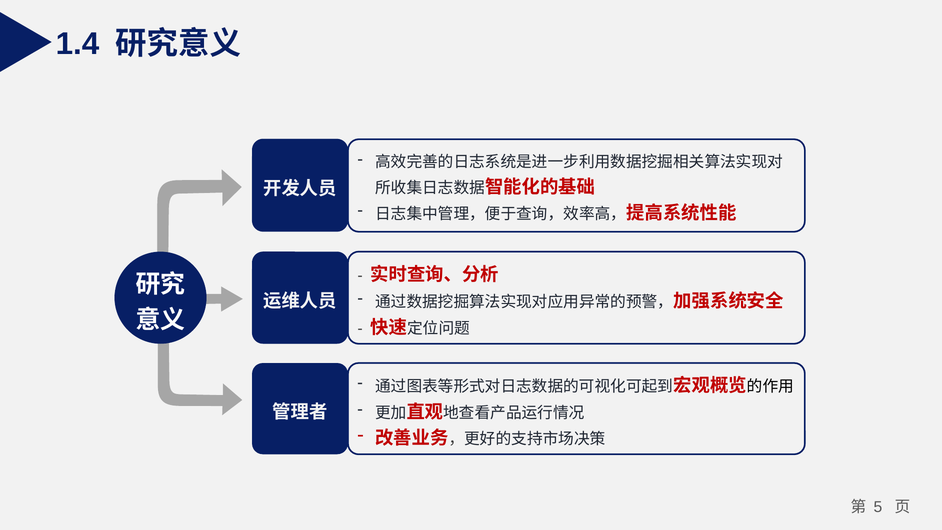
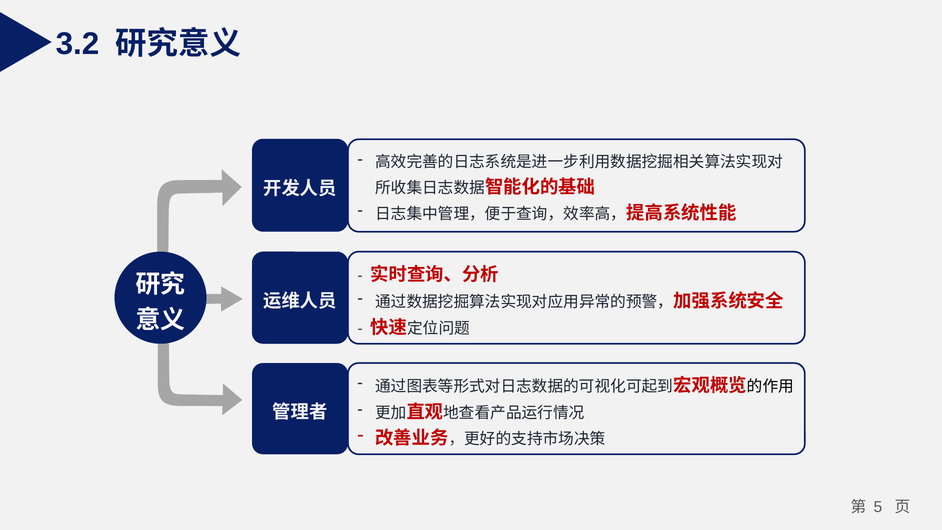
1.4: 1.4 -> 3.2 (77, 44)
